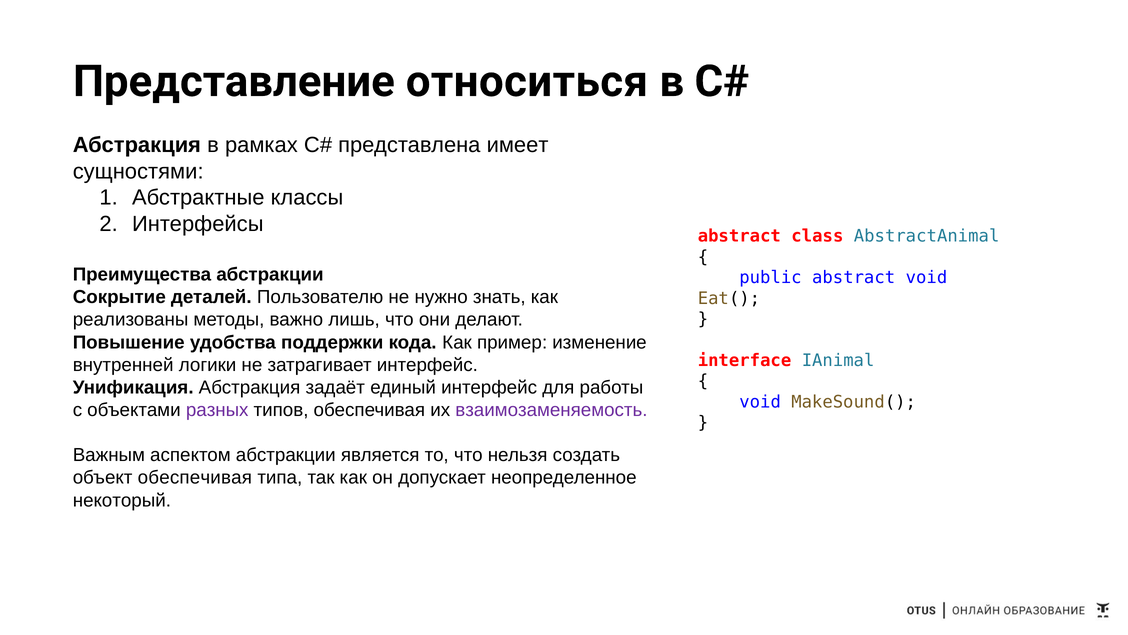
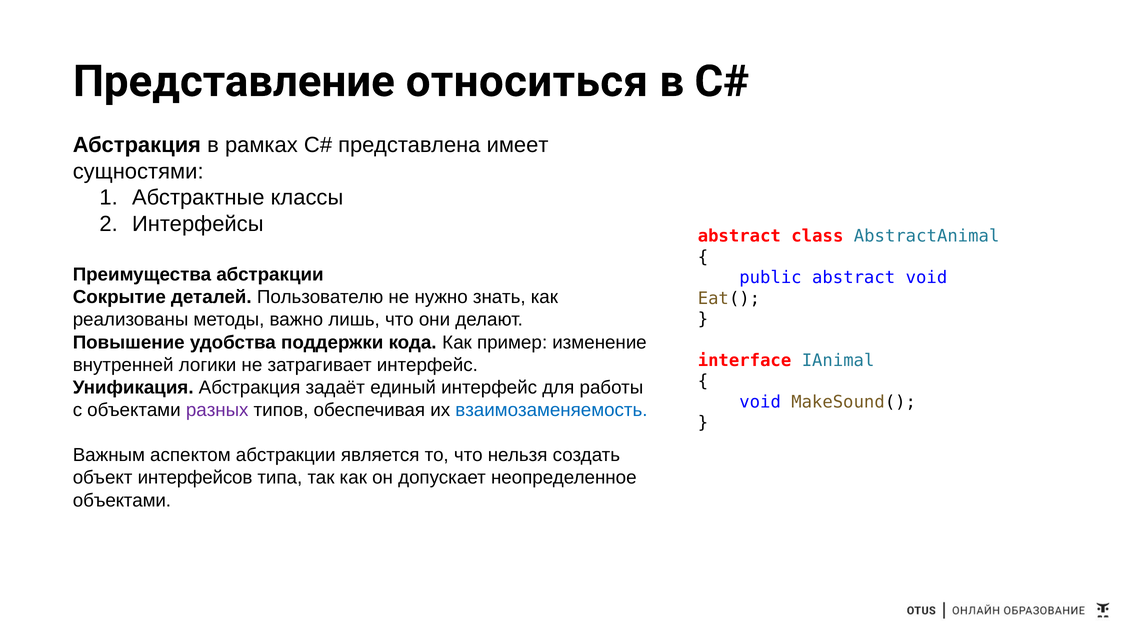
взаимозаменяемость colour: purple -> blue (551, 410)
объект обеспечивая: обеспечивая -> интерфейсов (195, 477)
некоторый: некоторый -> объектами (122, 500)
